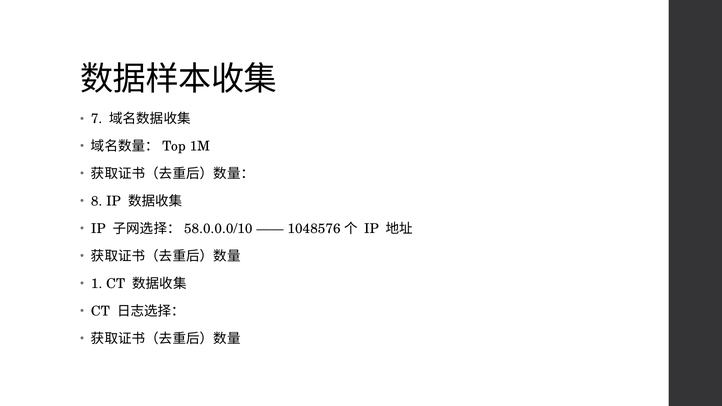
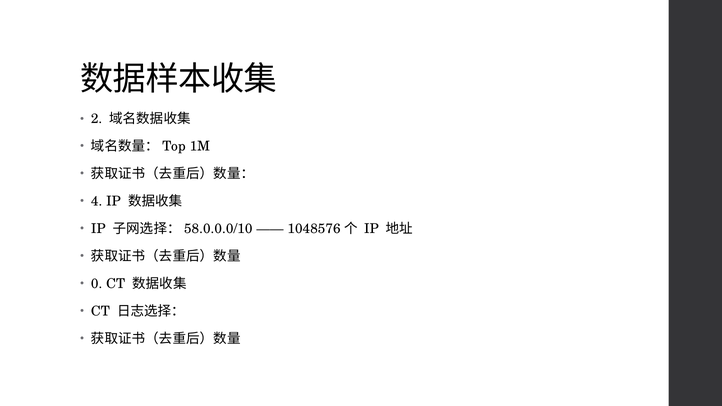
7: 7 -> 2 (97, 119)
8: 8 -> 4 (97, 201)
1: 1 -> 0 (97, 284)
